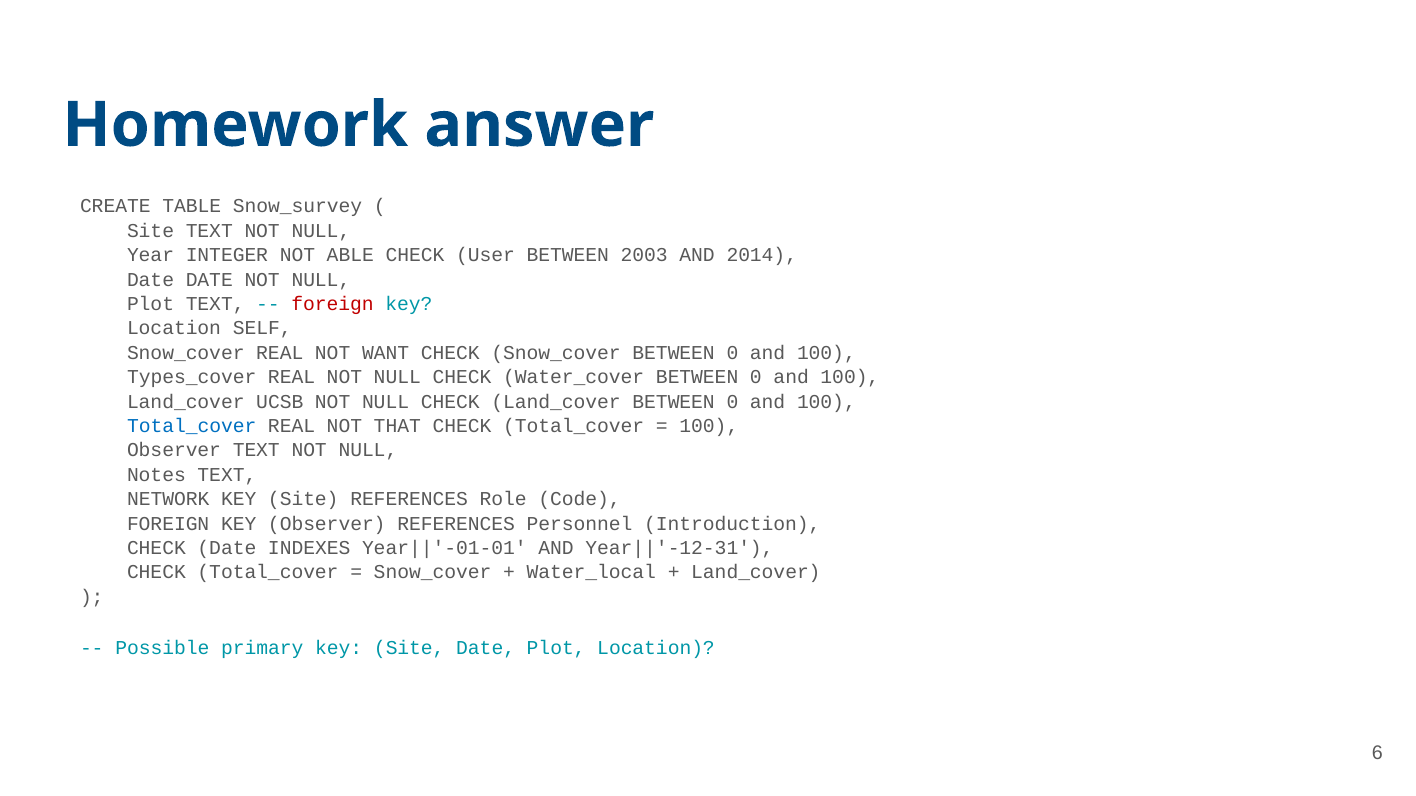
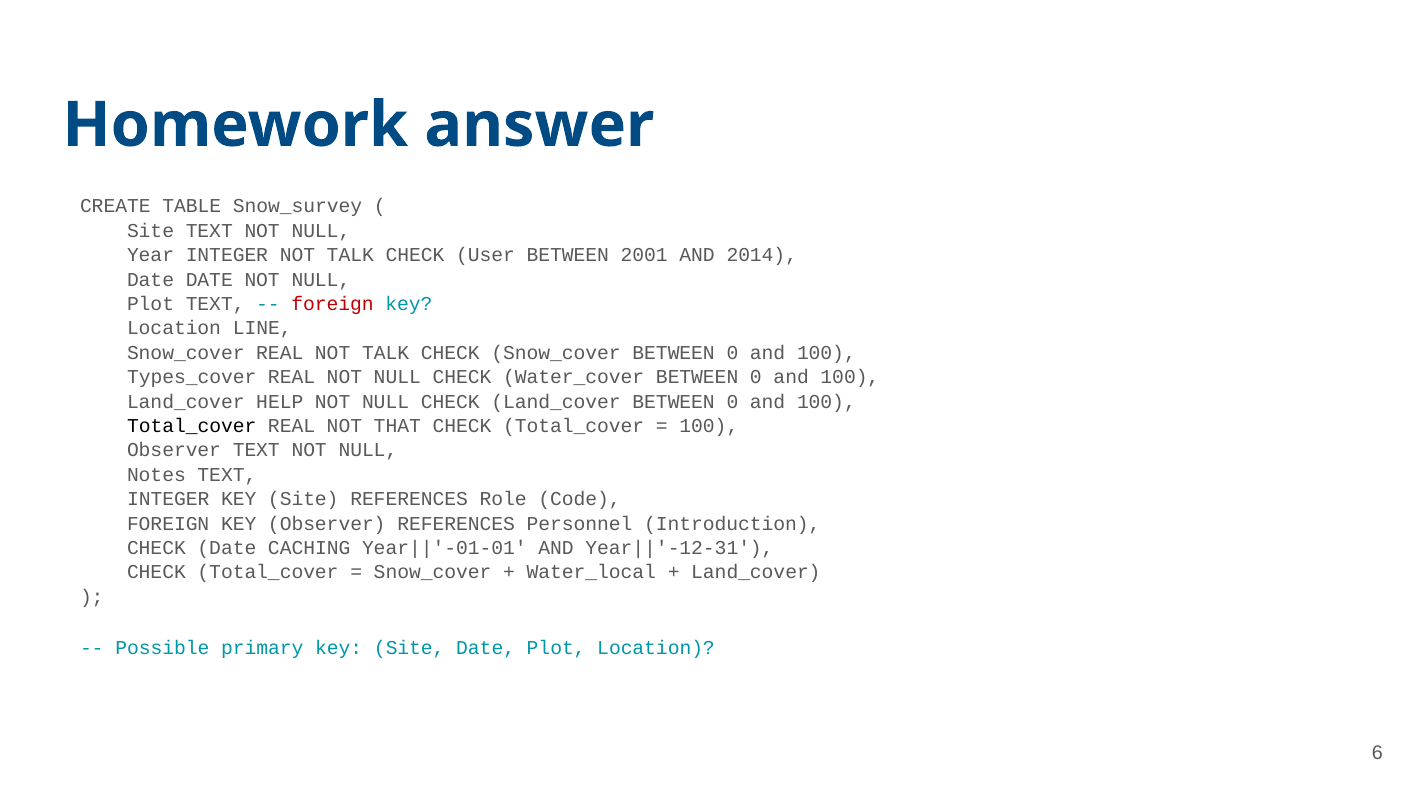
INTEGER NOT ABLE: ABLE -> TALK (350, 255)
2003: 2003 -> 2001 (644, 255)
SELF: SELF -> LINE (262, 329)
REAL NOT WANT: WANT -> TALK (386, 353)
UCSB: UCSB -> HELP (280, 402)
Total_cover colour: blue -> black (192, 426)
NETWORK: NETWORK -> INTEGER (168, 500)
INDEXES: INDEXES -> CACHING (309, 548)
